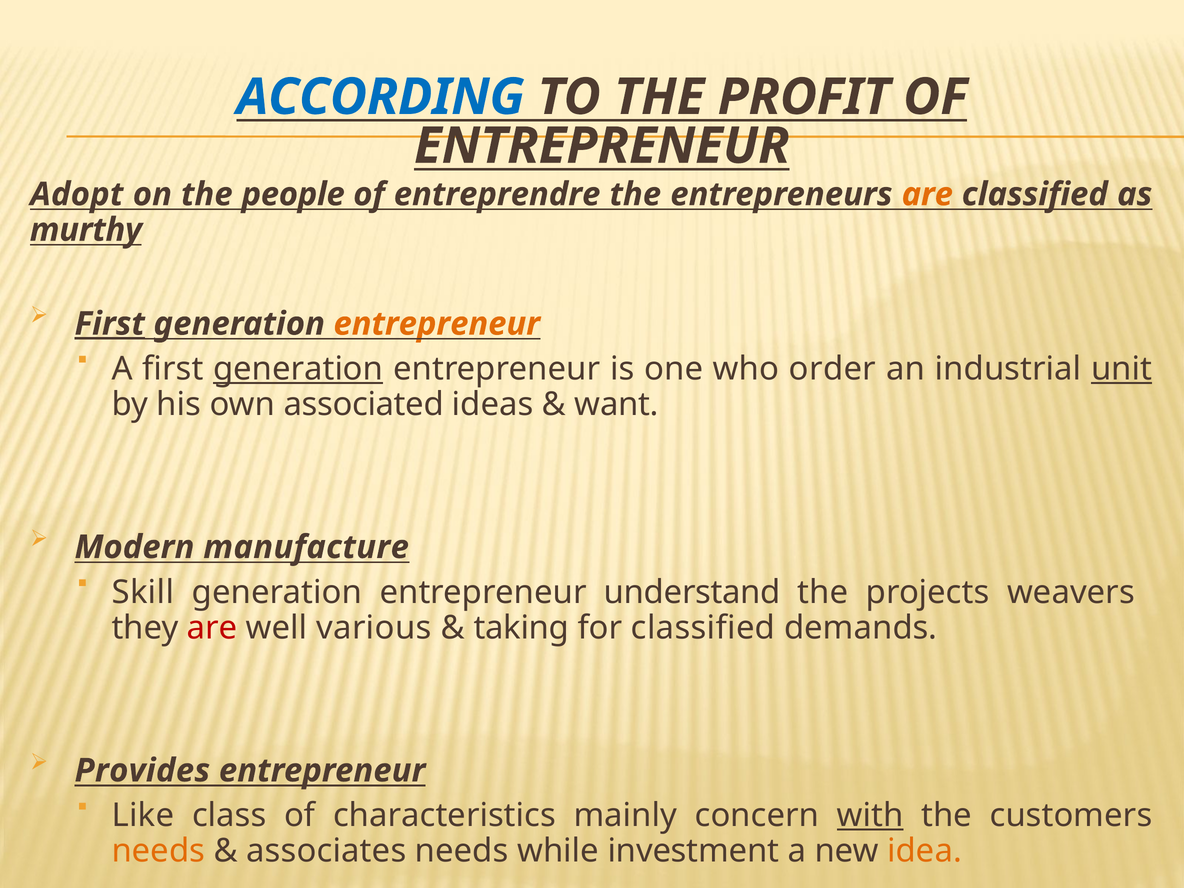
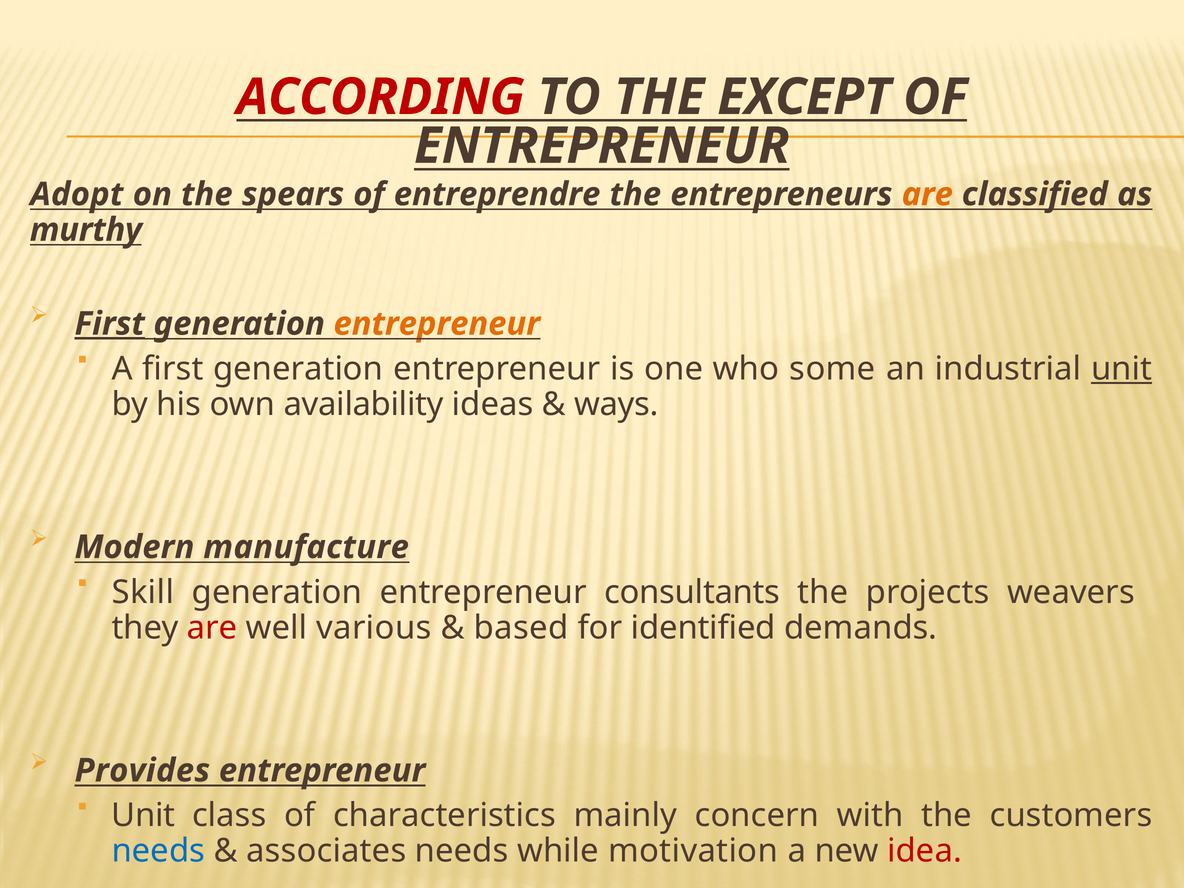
ACCORDING colour: blue -> red (381, 97)
PROFIT: PROFIT -> EXCEPT (804, 97)
people: people -> spears (293, 194)
generation underline: present -> none (298, 369)
order: order -> some (832, 369)
associated: associated -> availability (364, 404)
want: want -> ways (616, 404)
understand: understand -> consultants (692, 592)
taking: taking -> based (521, 628)
for classified: classified -> identified (703, 628)
Like: Like -> Unit (143, 816)
with underline: present -> none (870, 816)
needs colour: orange -> blue (158, 851)
investment: investment -> motivation (693, 851)
idea colour: orange -> red (925, 851)
